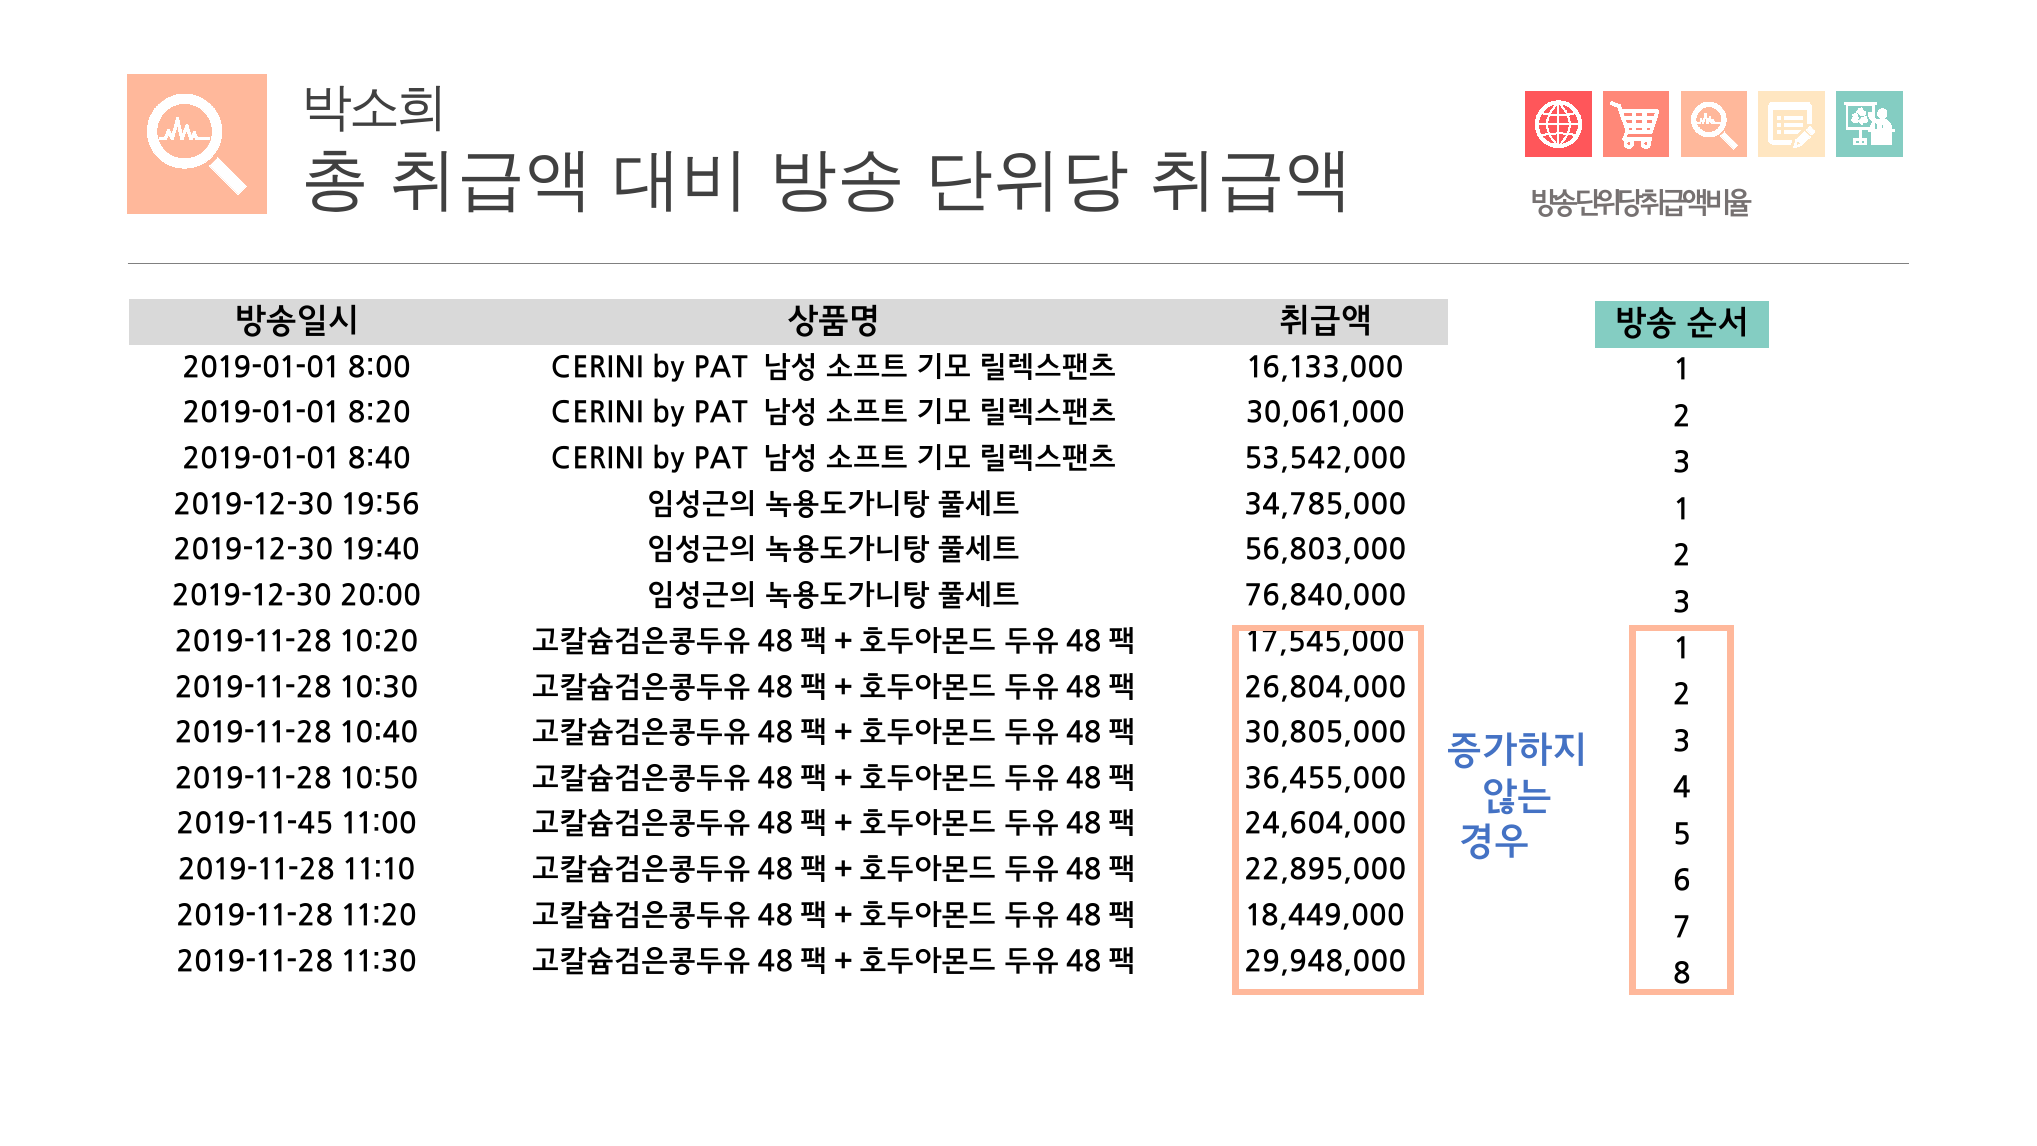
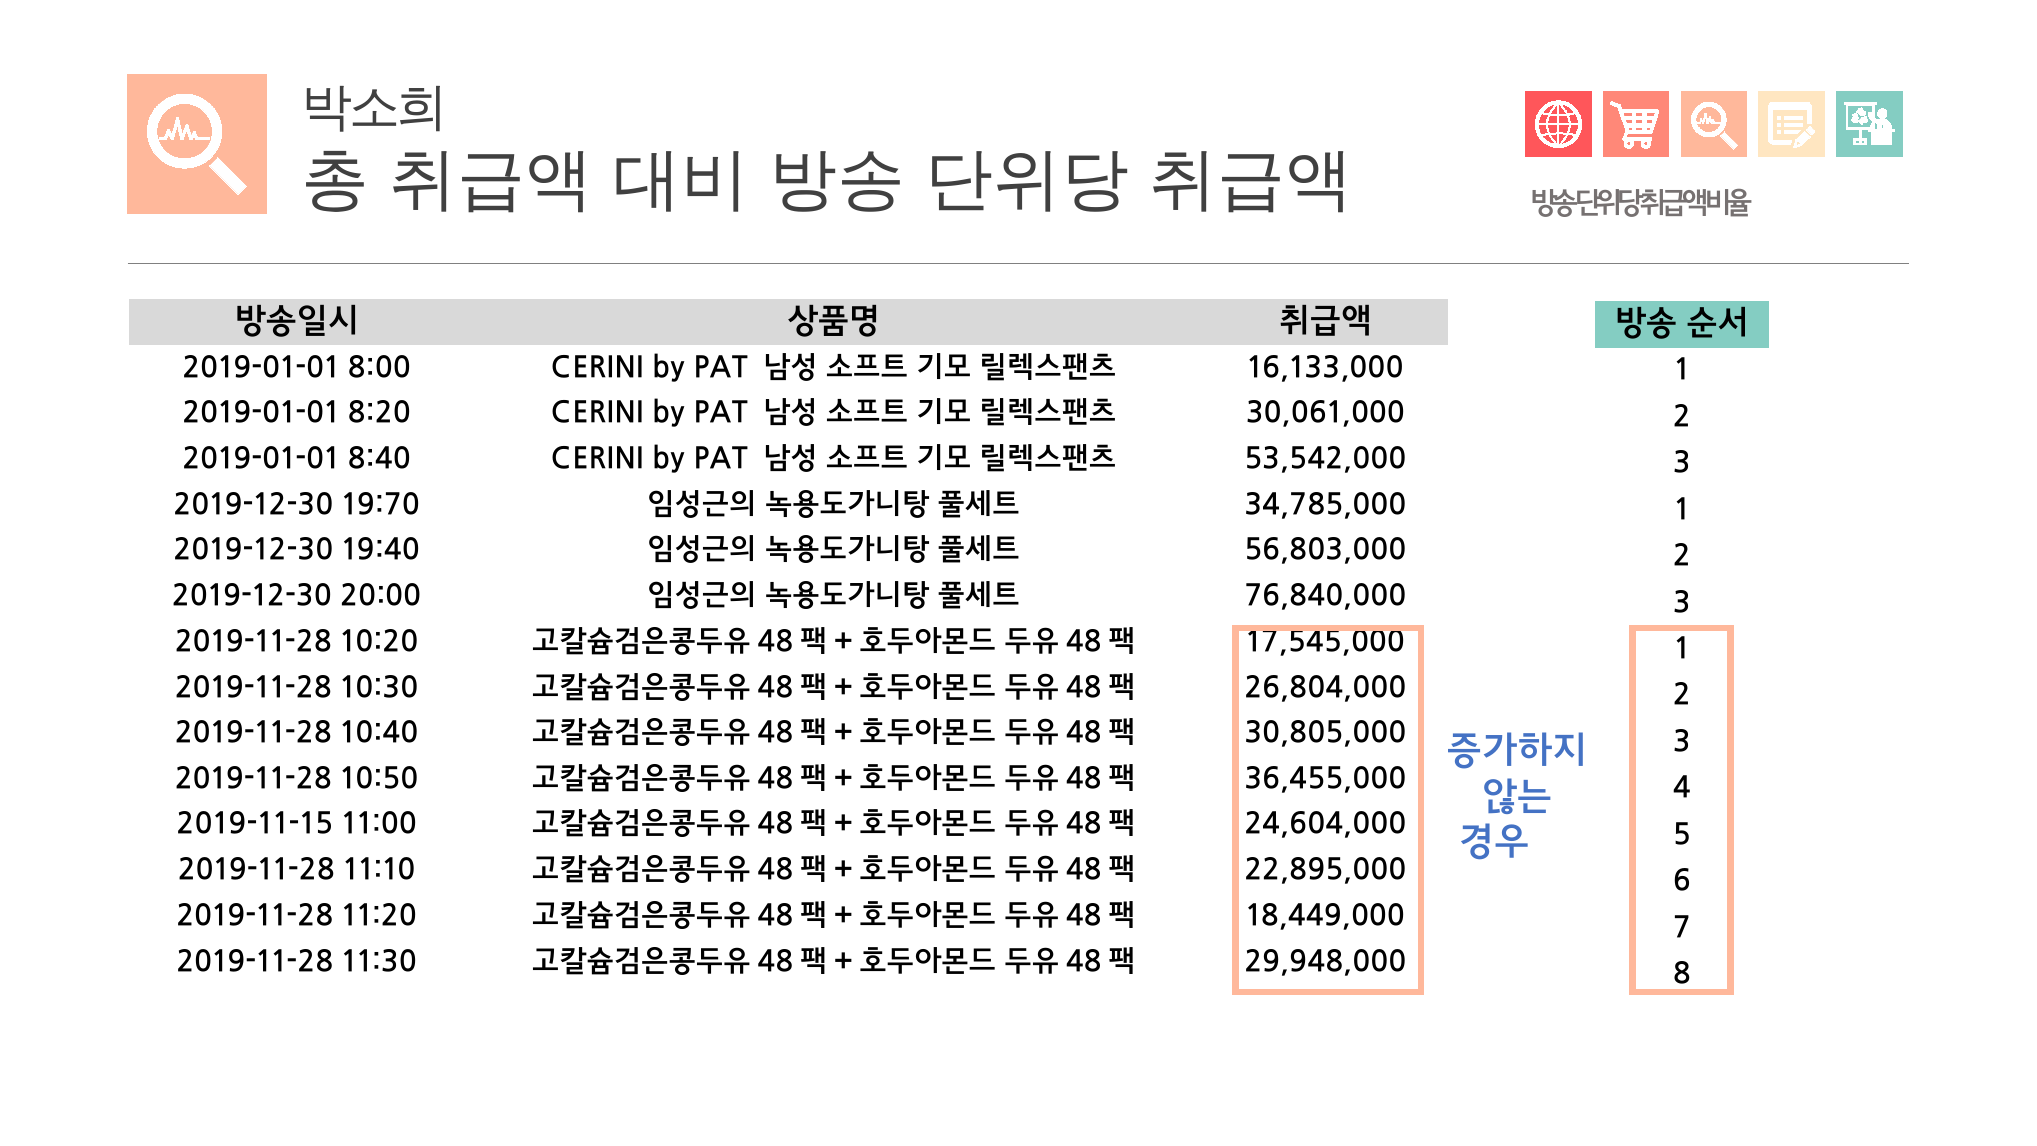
19:56: 19:56 -> 19:70 (381, 503)
2019-11-45: 2019-11-45 -> 2019-11-15 (255, 823)
